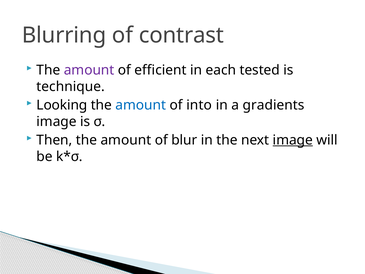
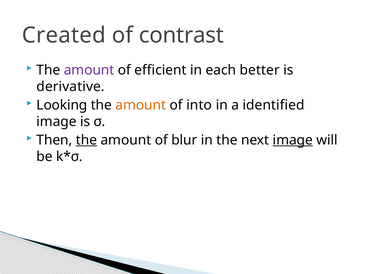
Blurring: Blurring -> Created (64, 35)
tested: tested -> better (260, 70)
technique: technique -> derivative (71, 87)
amount colour: blue -> orange (141, 105)
gradients: gradients -> identified (274, 105)
the underline: none -> present (86, 140)
